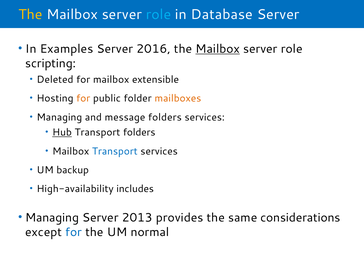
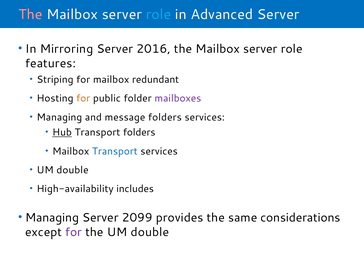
The colour: yellow -> pink (30, 14)
Database: Database -> Advanced (222, 14)
Examples: Examples -> Mirroring (67, 49)
Mailbox underline: present -> none (218, 49)
scripting: scripting -> features (51, 63)
Deleted: Deleted -> Striping (55, 80)
extensible: extensible -> redundant (155, 80)
mailboxes colour: orange -> purple (178, 98)
backup: backup -> double (73, 170)
2013: 2013 -> 2099 (137, 218)
for colour: blue -> purple (74, 232)
the UM normal: normal -> double (150, 232)
